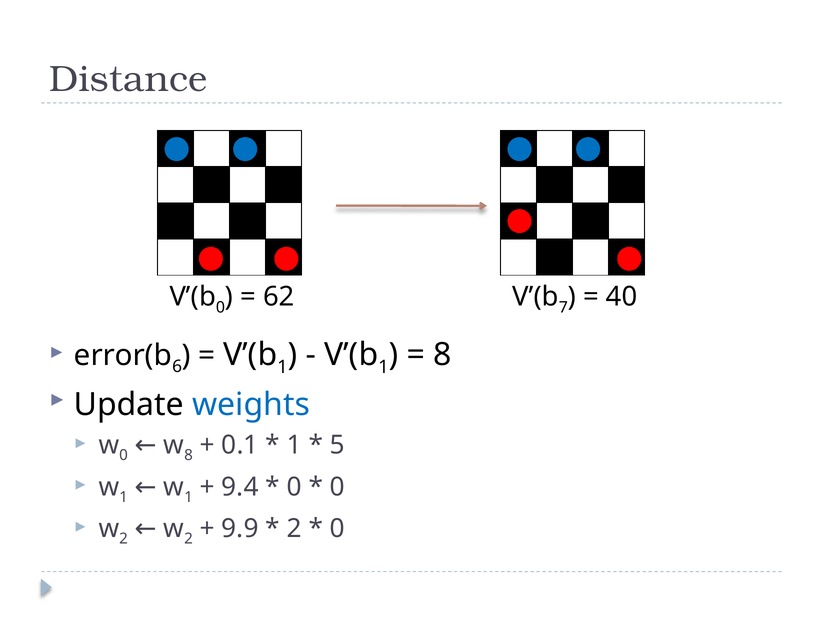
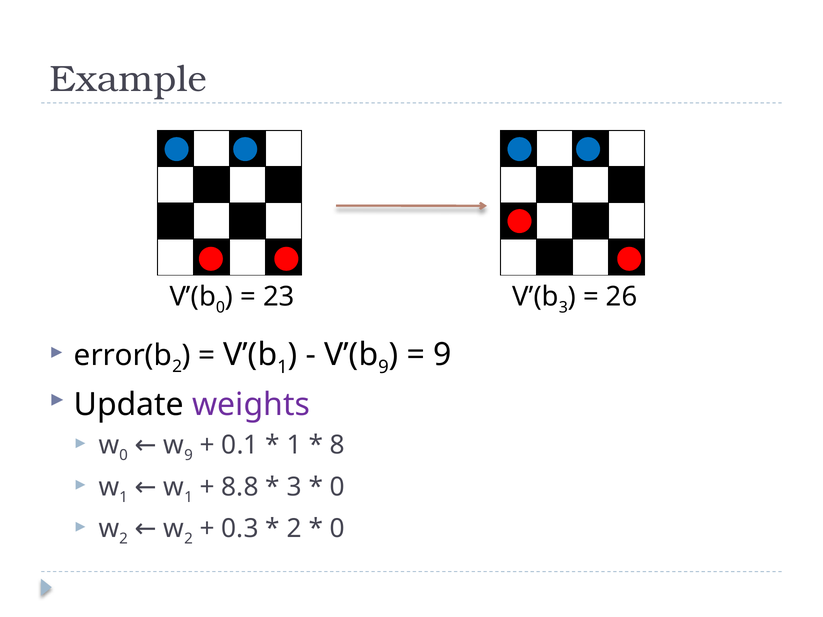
Distance: Distance -> Example (128, 79)
62: 62 -> 23 (279, 297)
7: 7 -> 3 (563, 307)
40: 40 -> 26 (622, 297)
6: 6 -> 2 (177, 367)
1: 1 -> 9 (383, 367)
8: 8 -> 9 (442, 355)
weights colour: blue -> purple (251, 405)
8: 8 -> 9 (189, 456)
5: 5 -> 8 (337, 445)
9.4: 9.4 -> 8.8 (240, 487)
0: 0 -> 3 (294, 487)
9.9: 9.9 -> 0.3 (240, 529)
